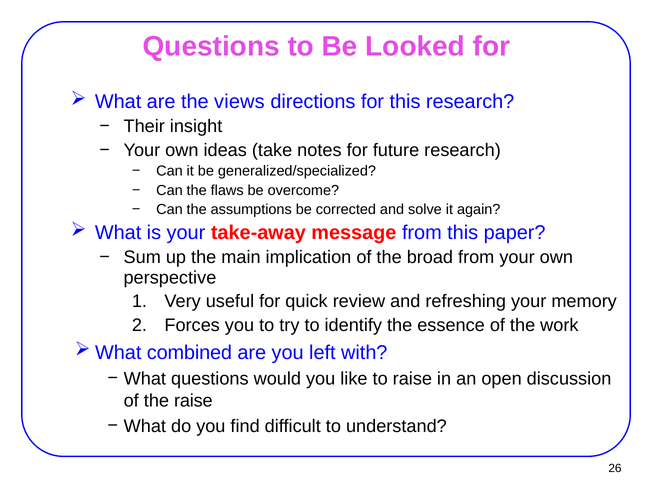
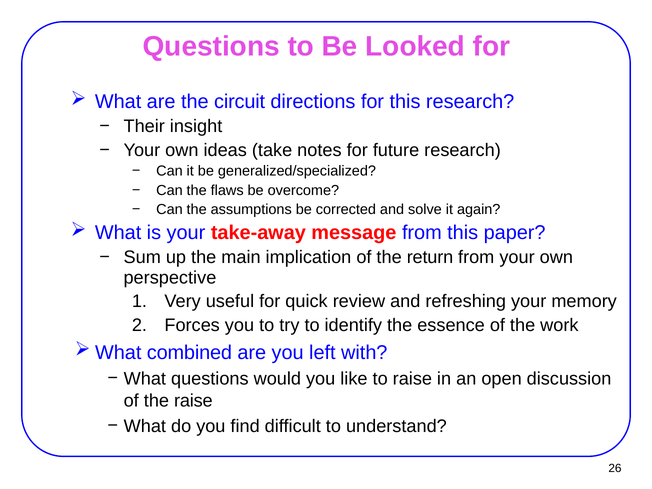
views: views -> circuit (240, 101)
broad: broad -> return (430, 257)
